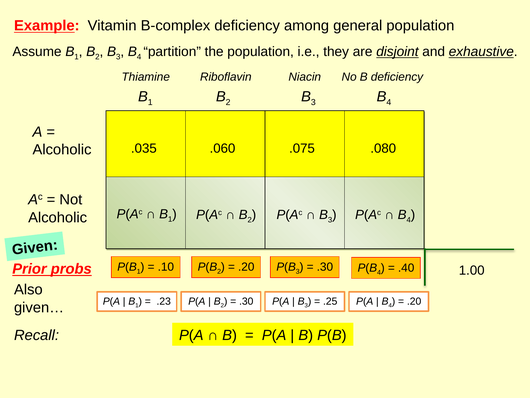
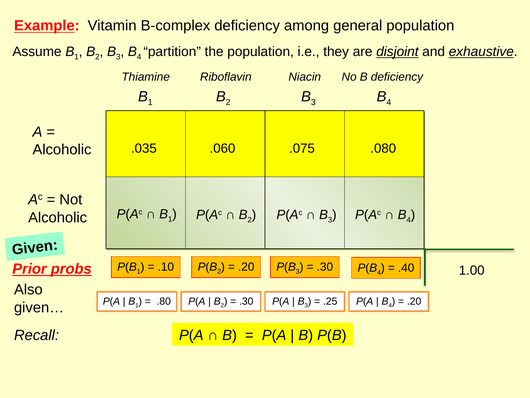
.23: .23 -> .80 (164, 301)
